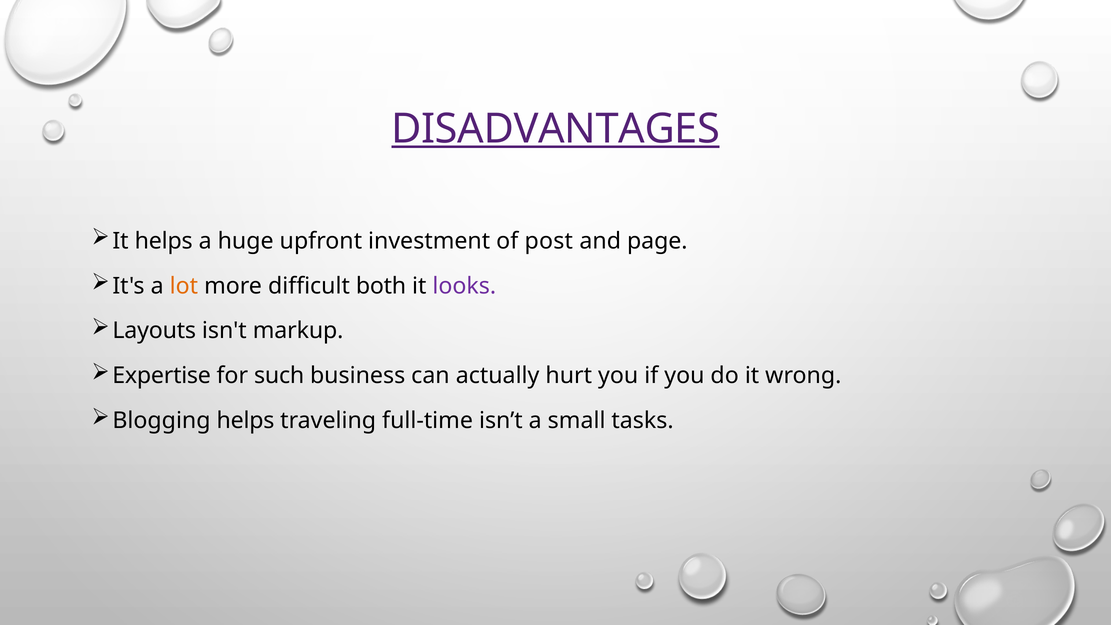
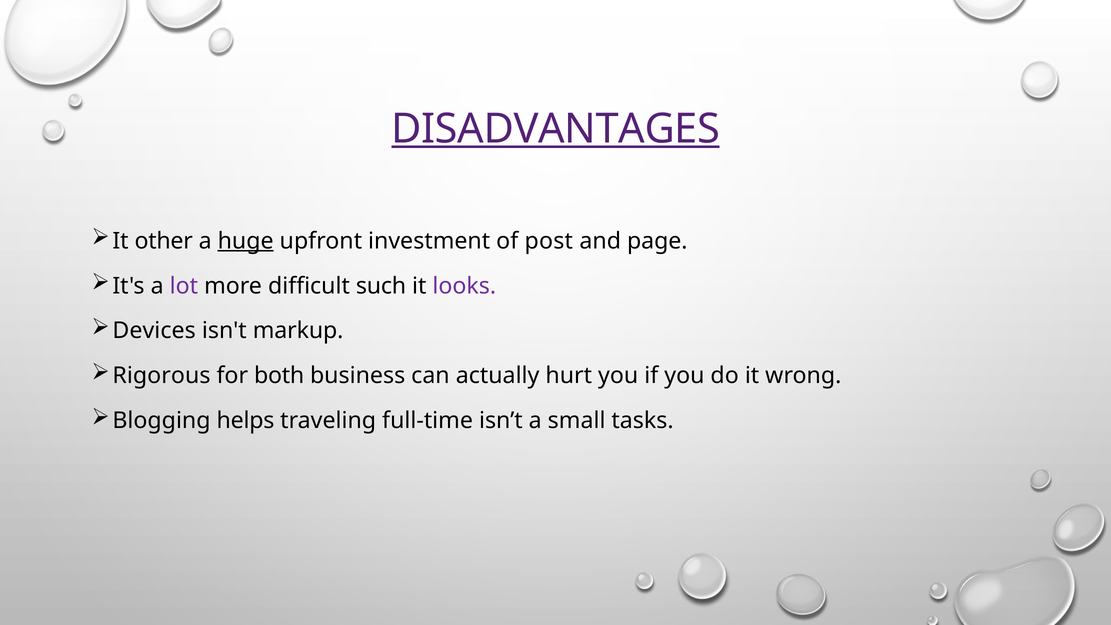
It helps: helps -> other (164, 241)
huge underline: none -> present (246, 241)
lot colour: orange -> purple (184, 286)
both: both -> such (381, 286)
Layouts: Layouts -> Devices (154, 331)
Expertise: Expertise -> Rigorous (161, 376)
such: such -> both (279, 376)
